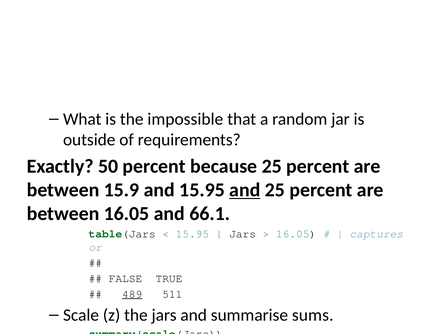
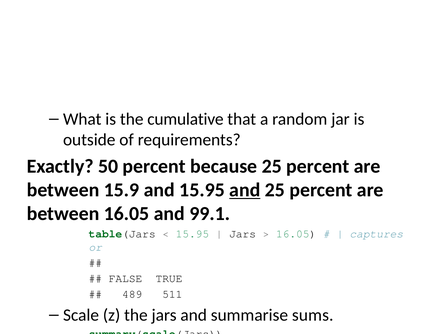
is the impossible: impossible -> cumulative (185, 119)
66.1: 66.1 -> 99.1 (210, 214)
489 underline: present -> none (132, 294)
